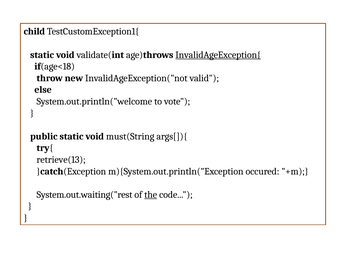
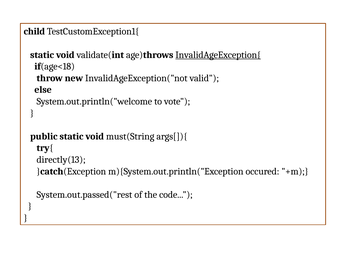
retrieve(13: retrieve(13 -> directly(13 (61, 160)
System.out.waiting("rest: System.out.waiting("rest -> System.out.passed("rest (84, 194)
the underline: present -> none (151, 194)
